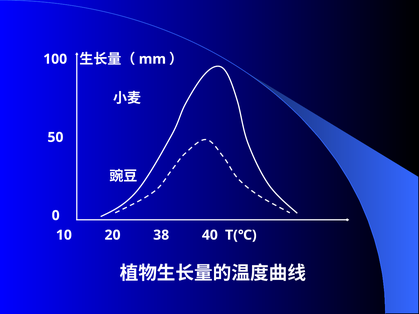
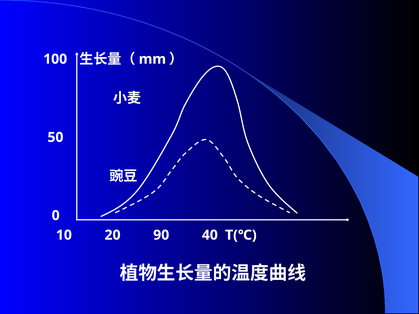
38: 38 -> 90 (161, 235)
